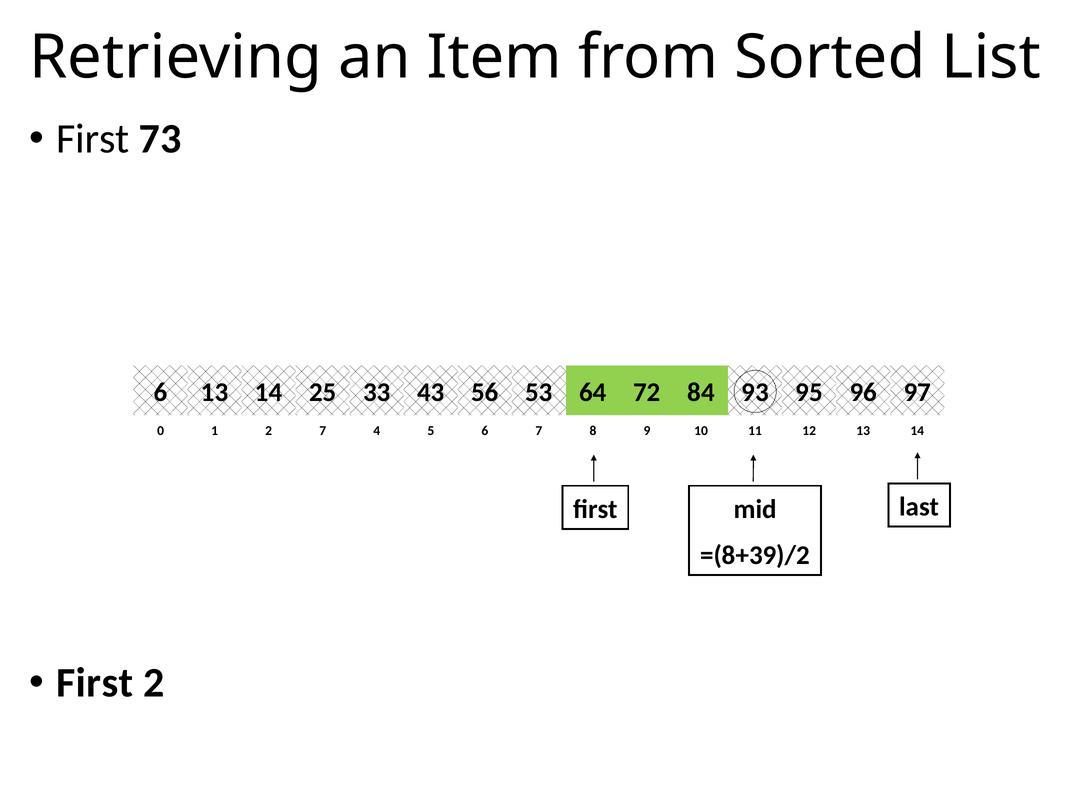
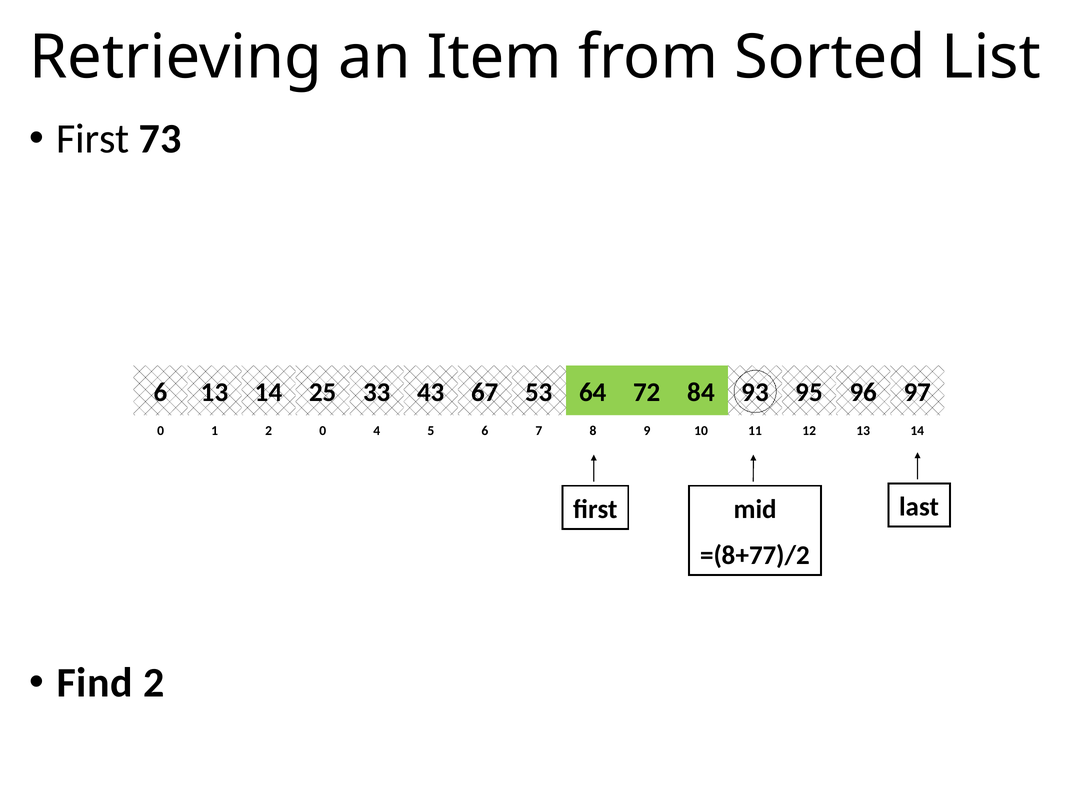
56: 56 -> 67 (485, 392)
1 7: 7 -> 0 (323, 431)
=(8+39)/2: =(8+39)/2 -> =(8+77)/2 (755, 555)
First: First -> Find (95, 683)
